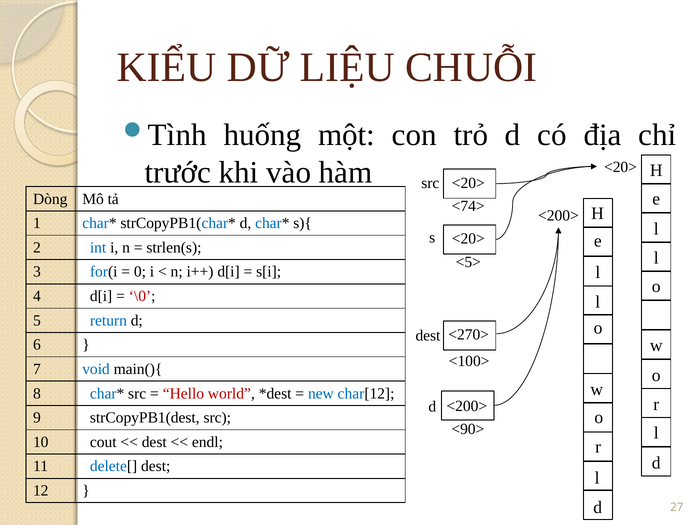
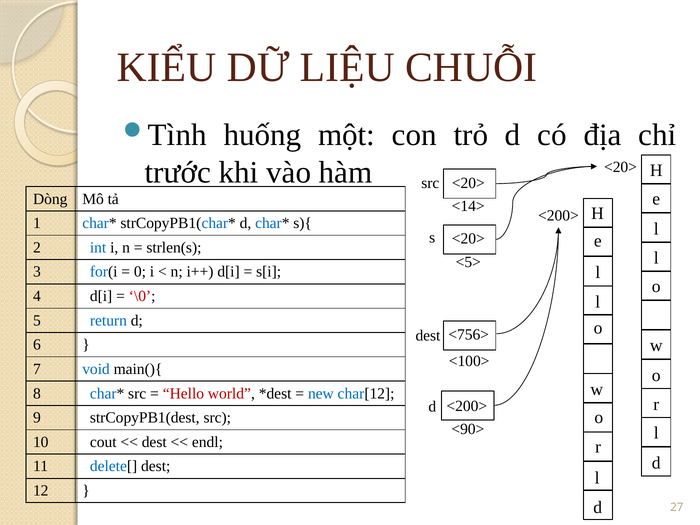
<74>: <74> -> <14> (468, 206)
<270>: <270> -> <756> (469, 335)
